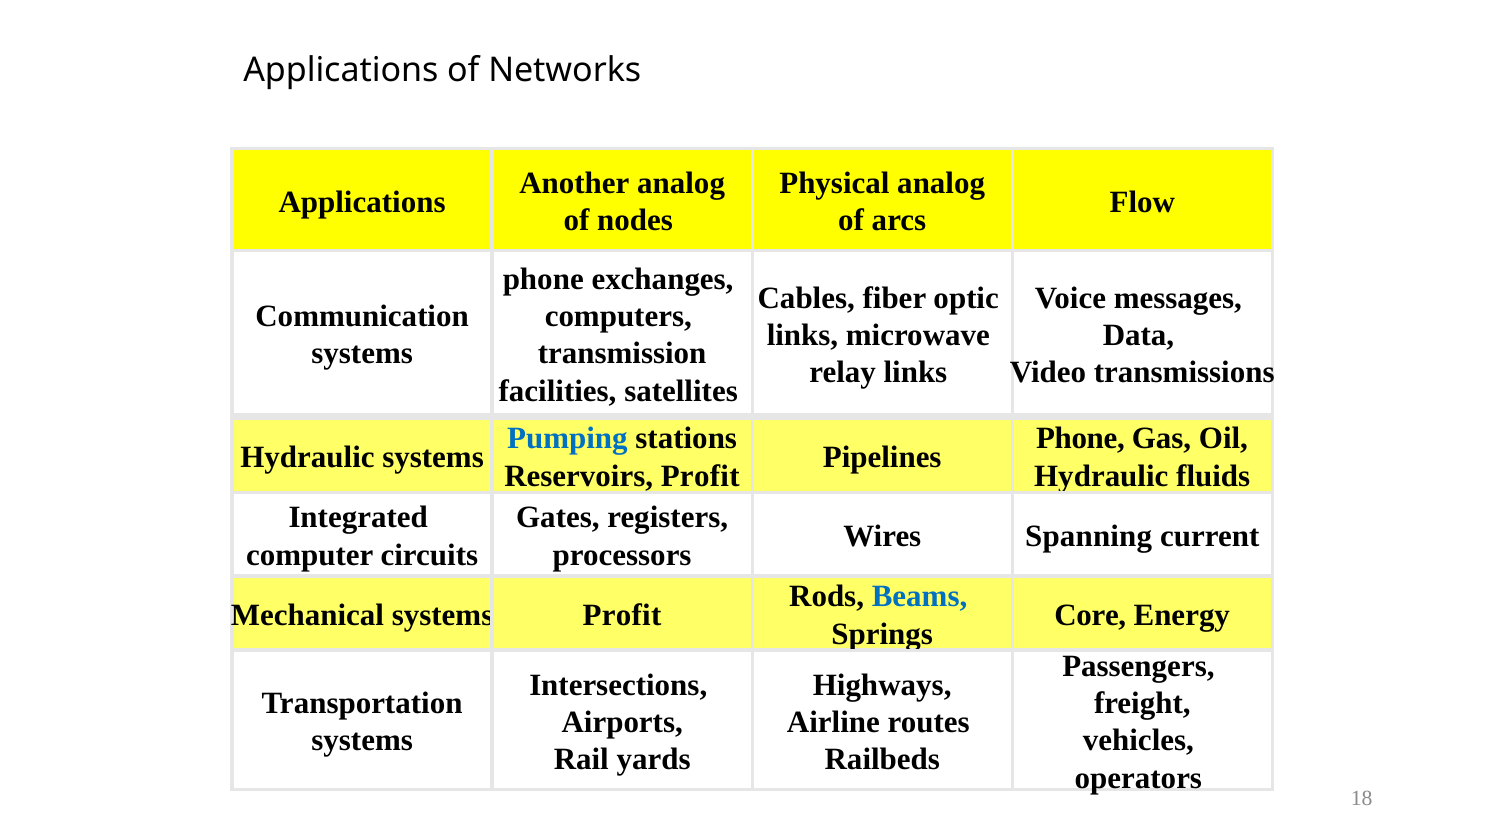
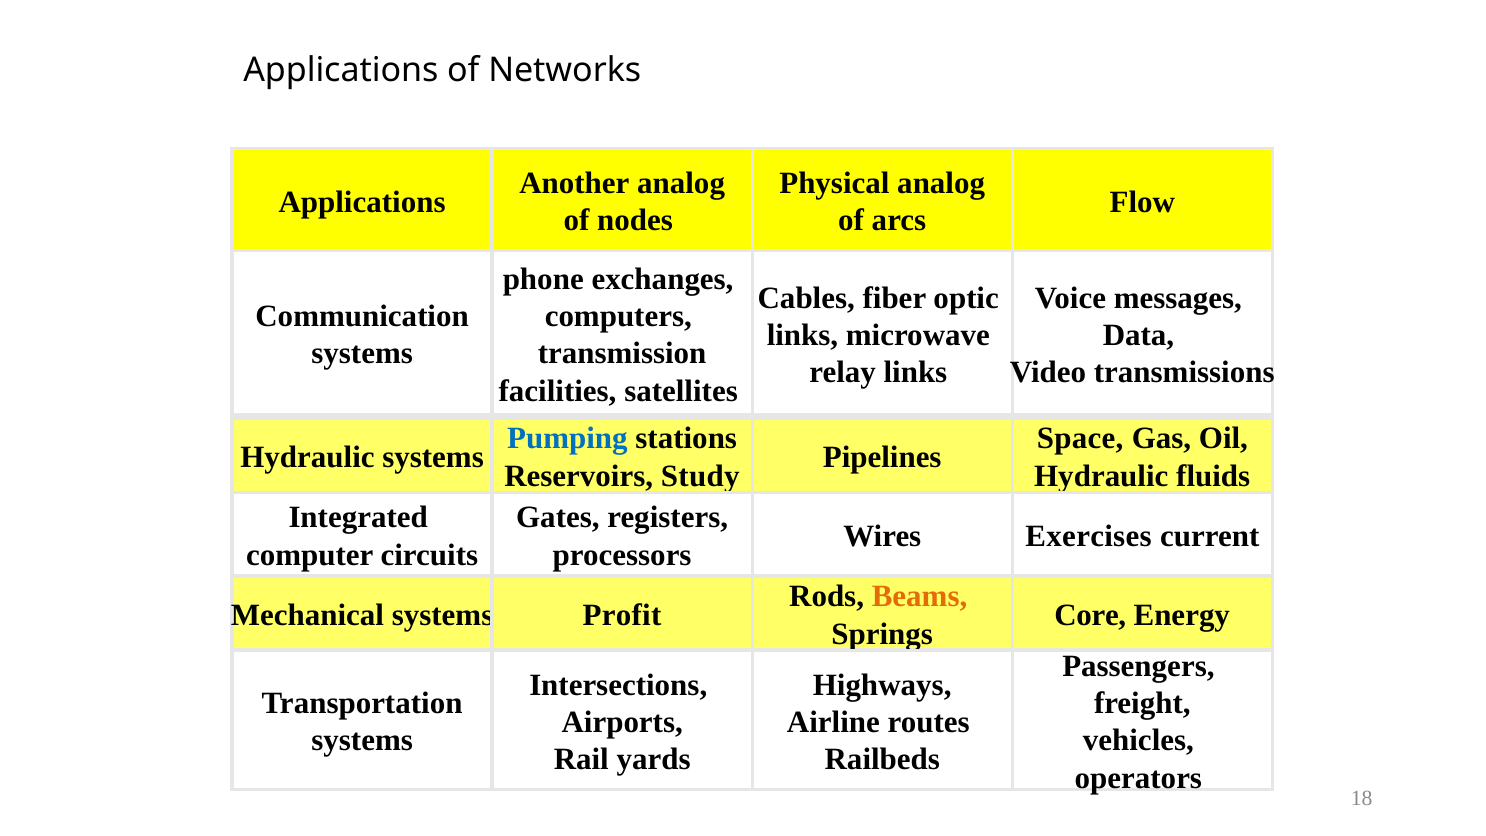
Phone: Phone -> Space (1080, 439)
Reservoirs Profit: Profit -> Study (700, 476)
Spanning: Spanning -> Exercises (1089, 536)
Beams colour: blue -> orange (920, 597)
